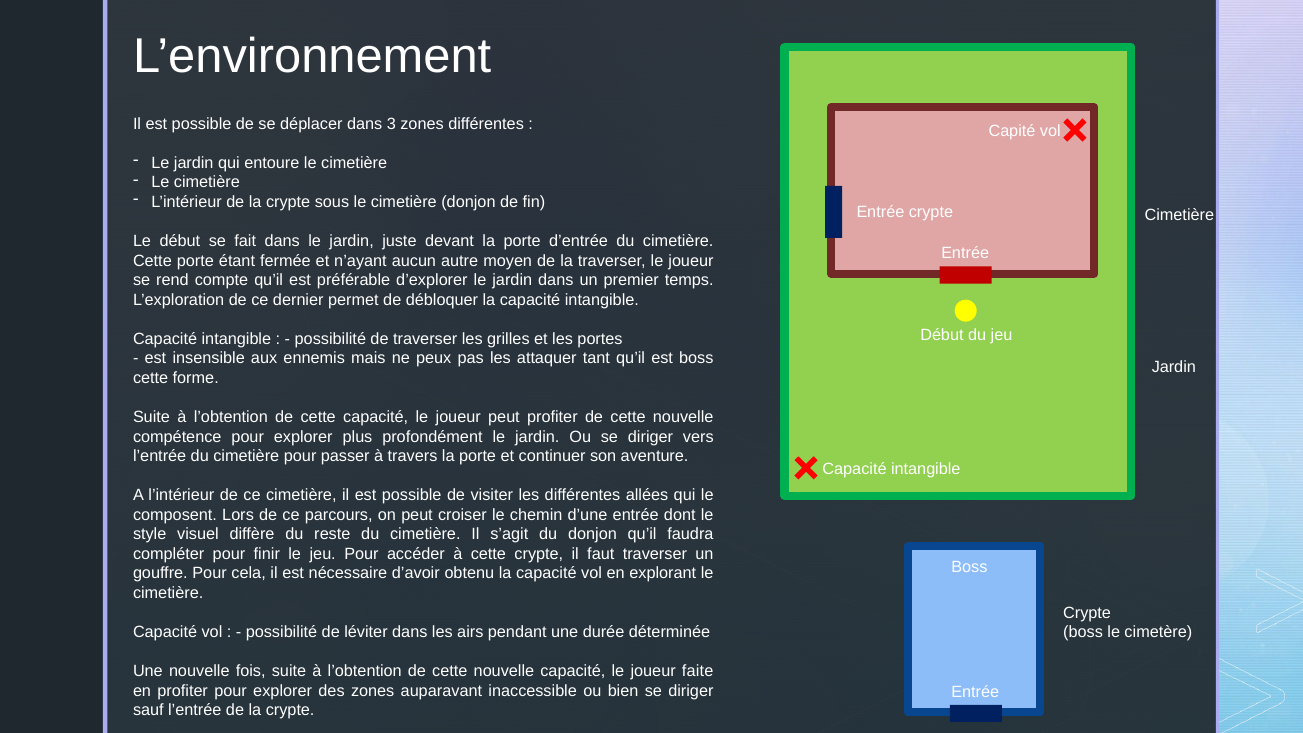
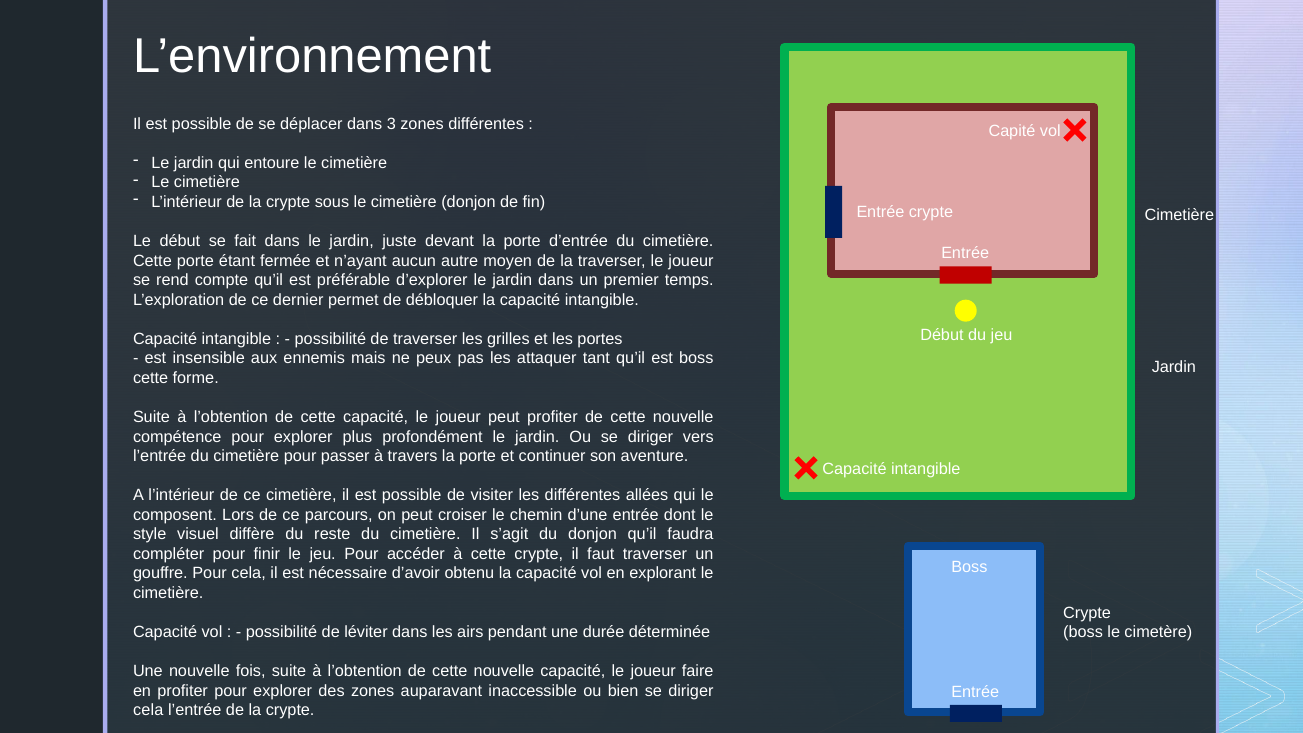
faite: faite -> faire (698, 671)
sauf: sauf -> cela (148, 710)
